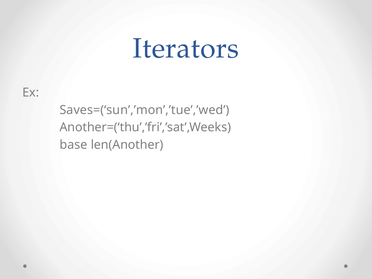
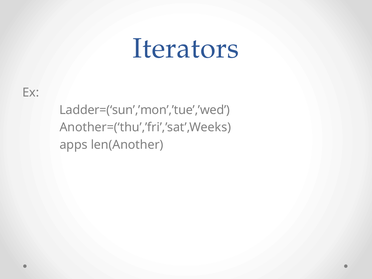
Saves=(‘sun’,’mon’,’tue’,’wed: Saves=(‘sun’,’mon’,’tue’,’wed -> Ladder=(‘sun’,’mon’,’tue’,’wed (145, 110)
base: base -> apps (74, 145)
